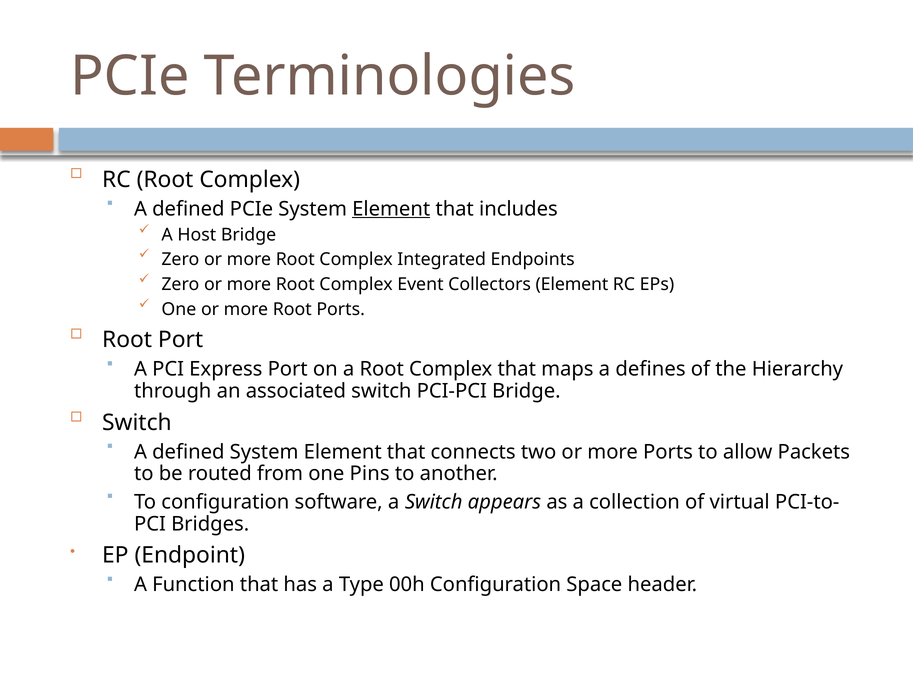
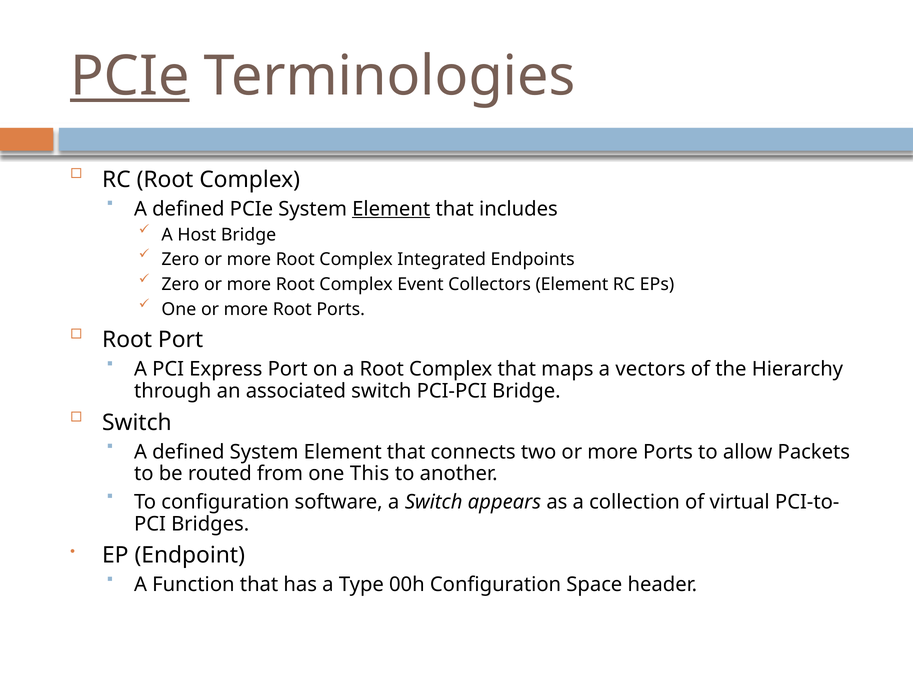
PCIe underline: none -> present (130, 76)
defines: defines -> vectors (650, 369)
Pins: Pins -> This (370, 474)
